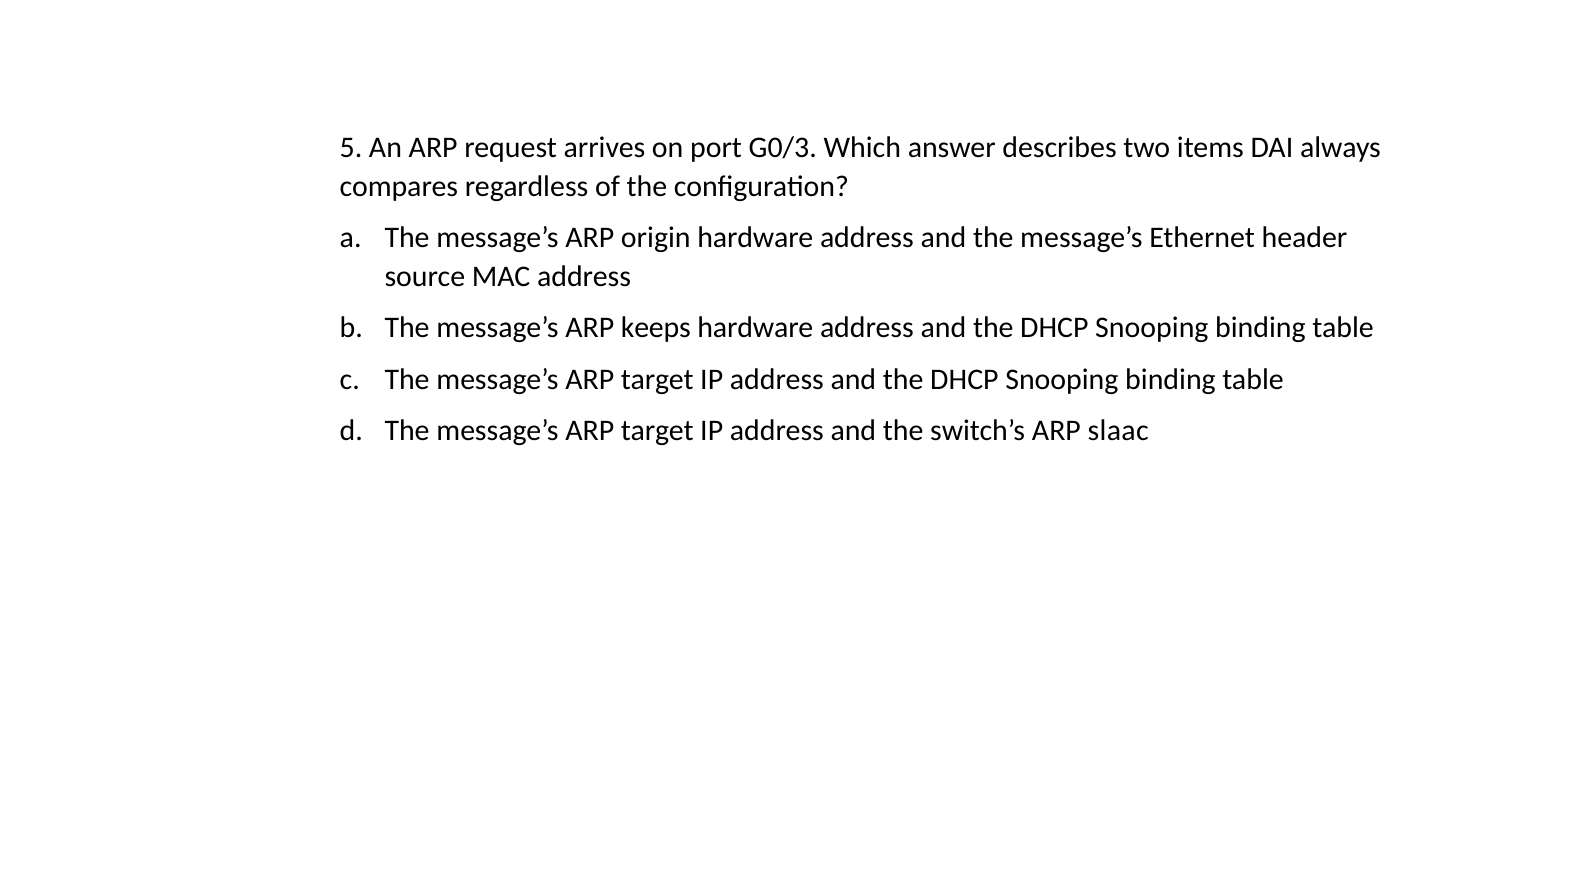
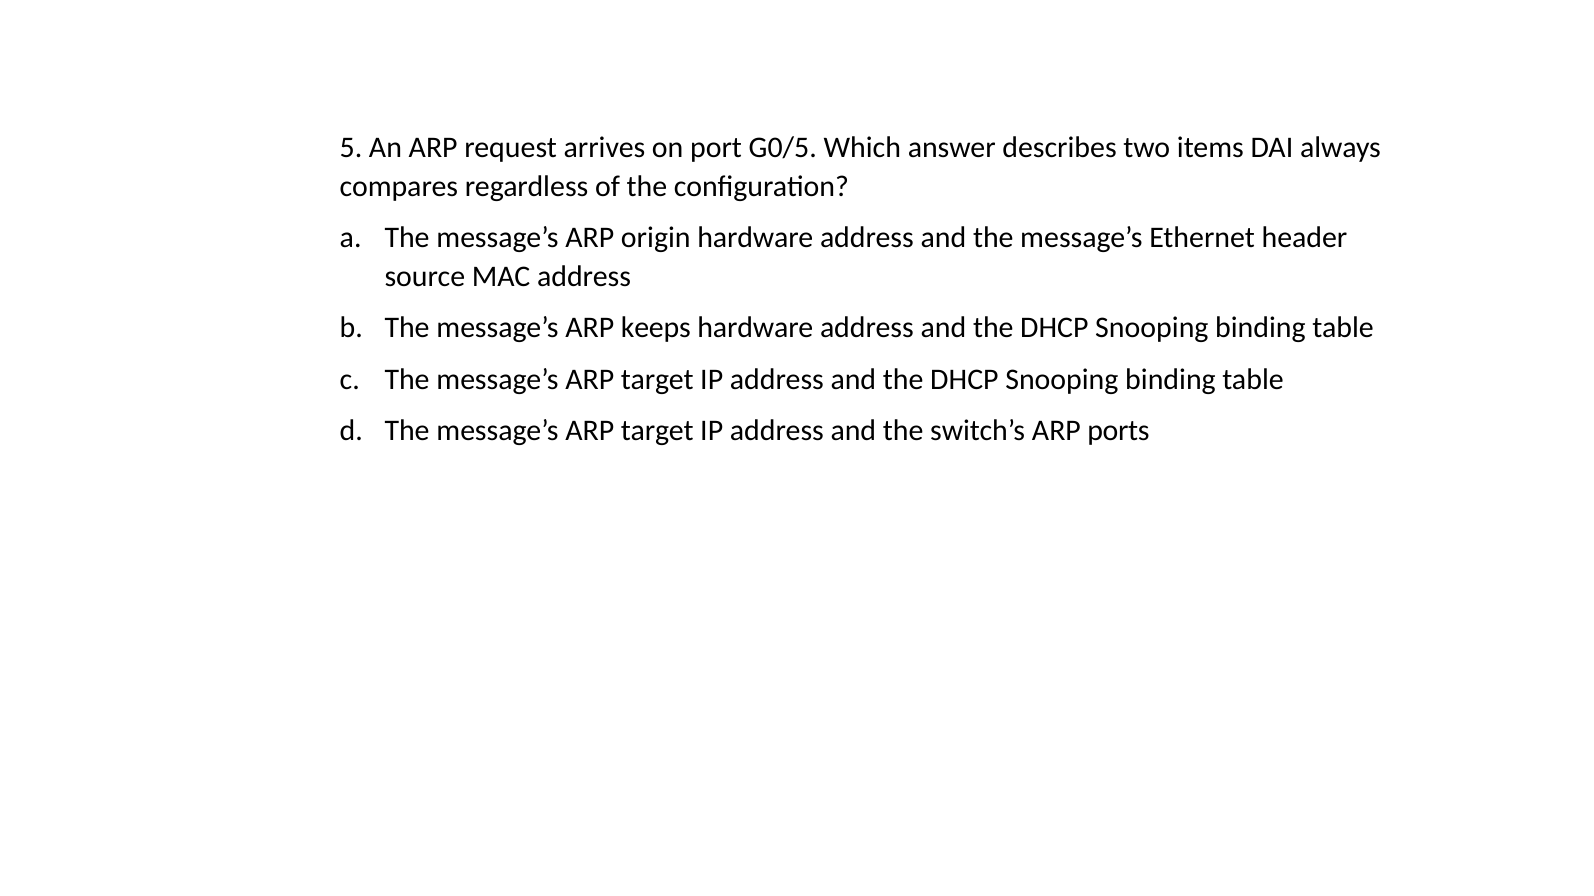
G0/3: G0/3 -> G0/5 (783, 148)
slaac: slaac -> ports (1118, 431)
